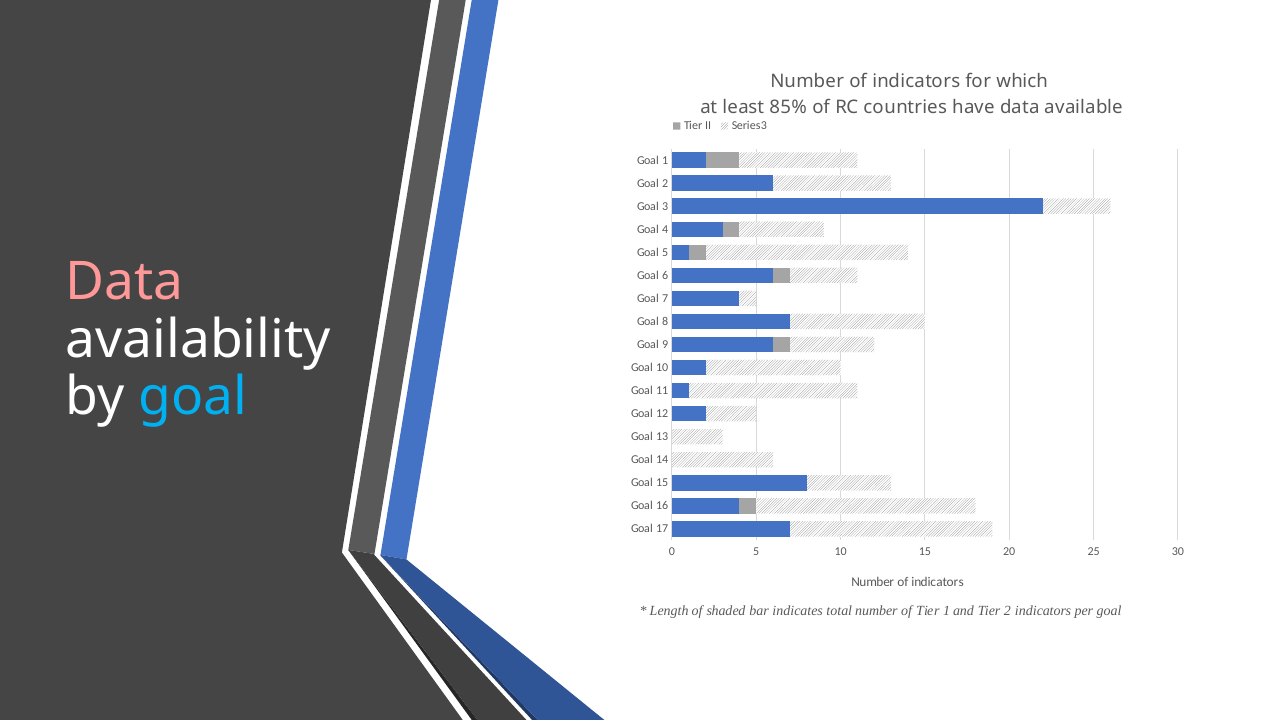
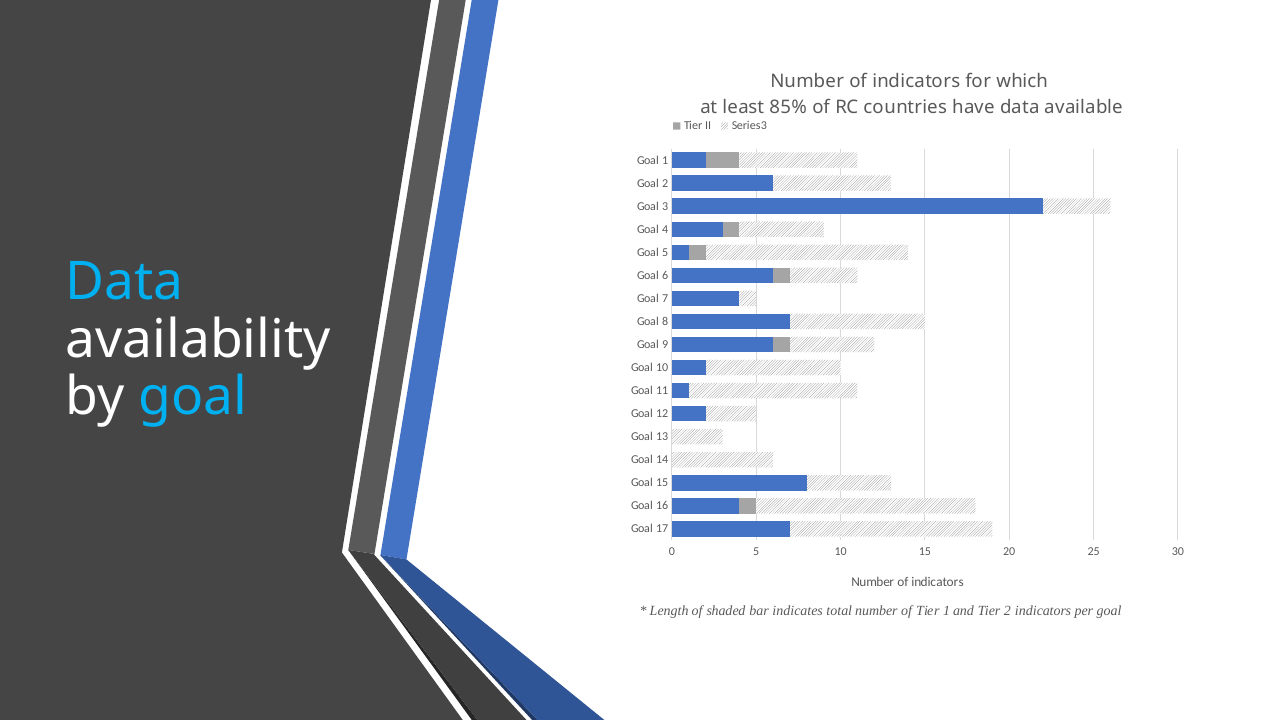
Data colour: pink -> light blue (125, 282)
